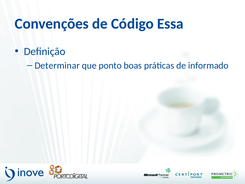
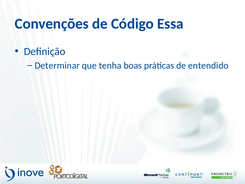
ponto: ponto -> tenha (110, 65)
informado: informado -> entendido (208, 65)
